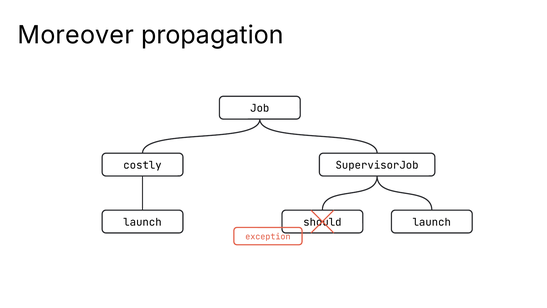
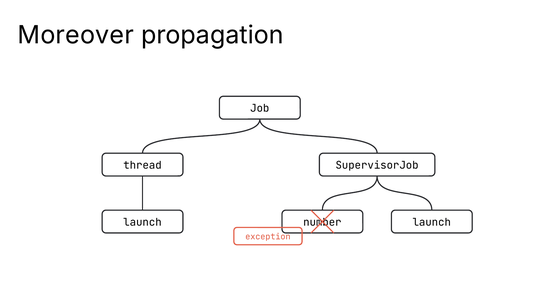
costly: costly -> thread (143, 165)
should: should -> number (322, 222)
